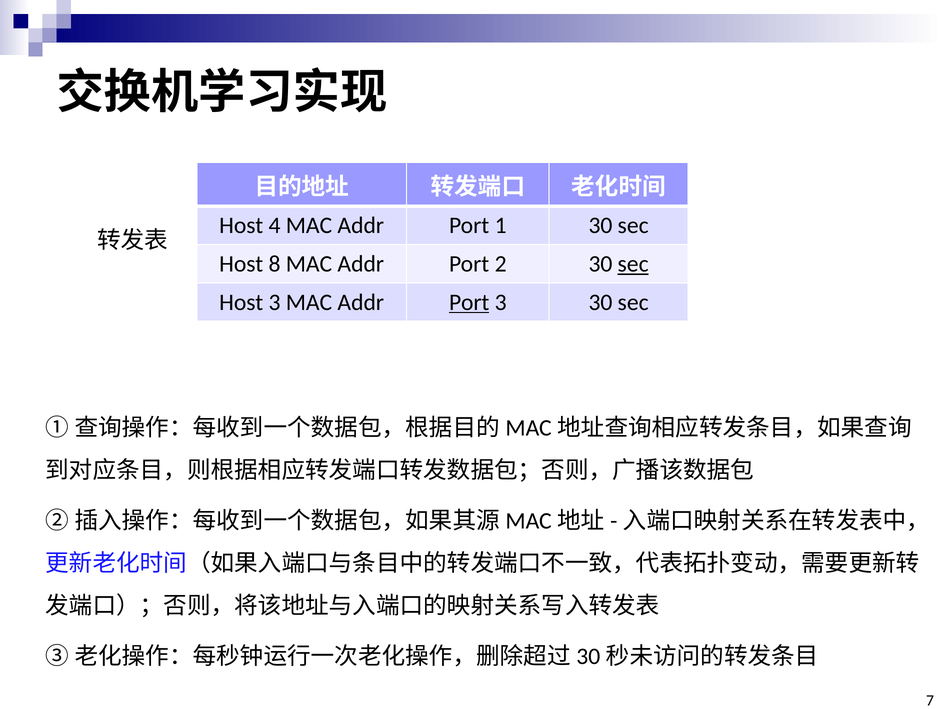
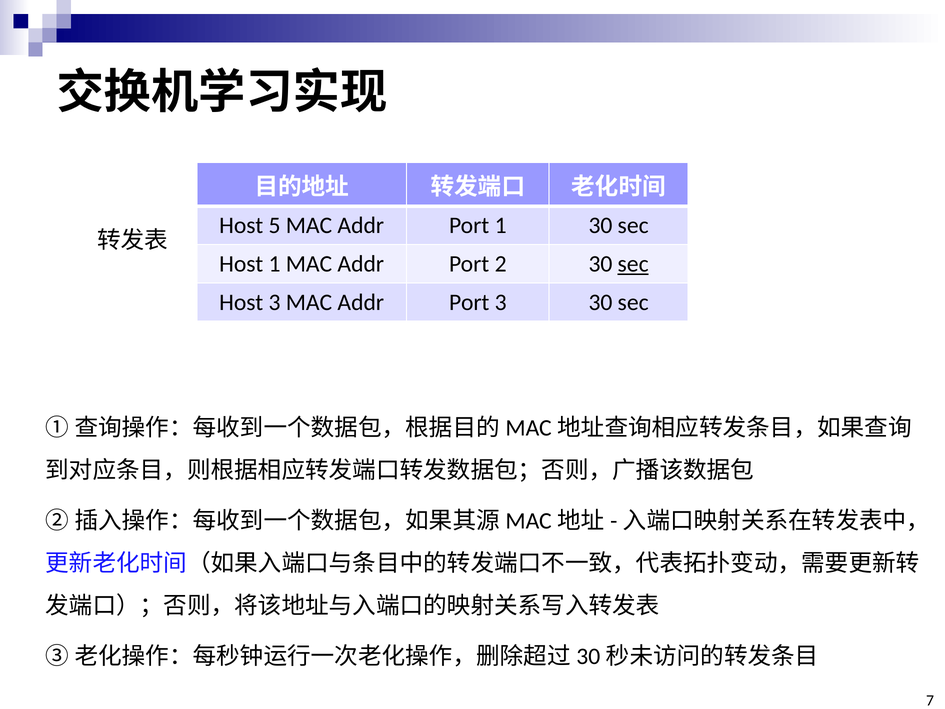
4: 4 -> 5 (275, 226)
Host 8: 8 -> 1 (275, 264)
Port underline: present -> none (469, 302)
